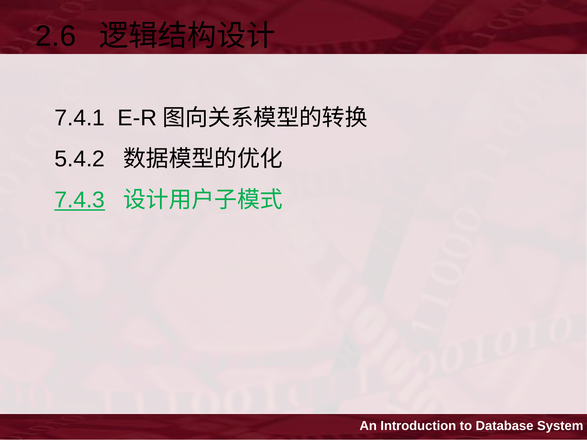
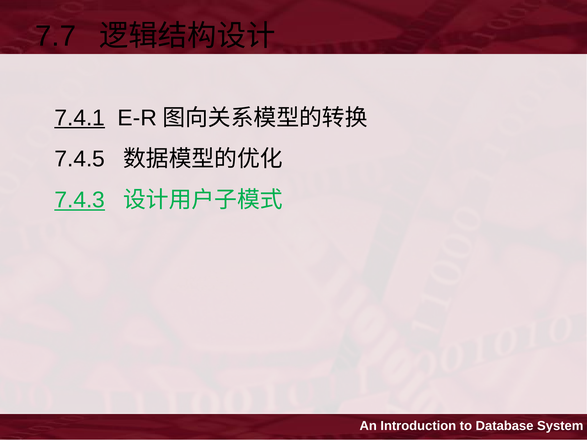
2.6: 2.6 -> 7.7 (56, 36)
7.4.1 underline: none -> present (80, 118)
5.4.2: 5.4.2 -> 7.4.5 (80, 159)
